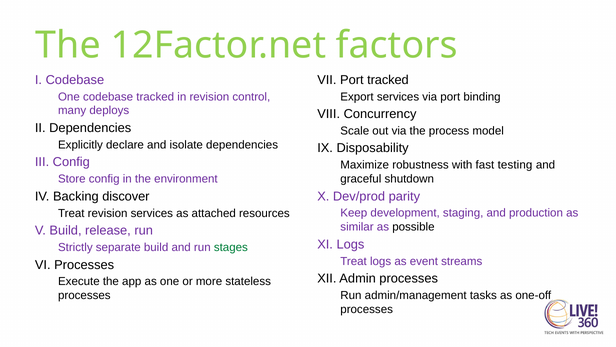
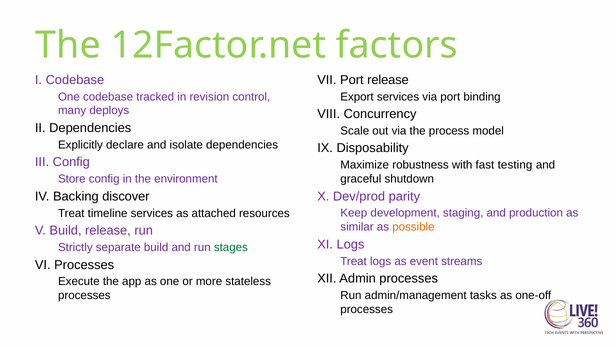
Port tracked: tracked -> release (388, 80)
Treat revision: revision -> timeline (108, 213)
possible colour: black -> orange (413, 227)
